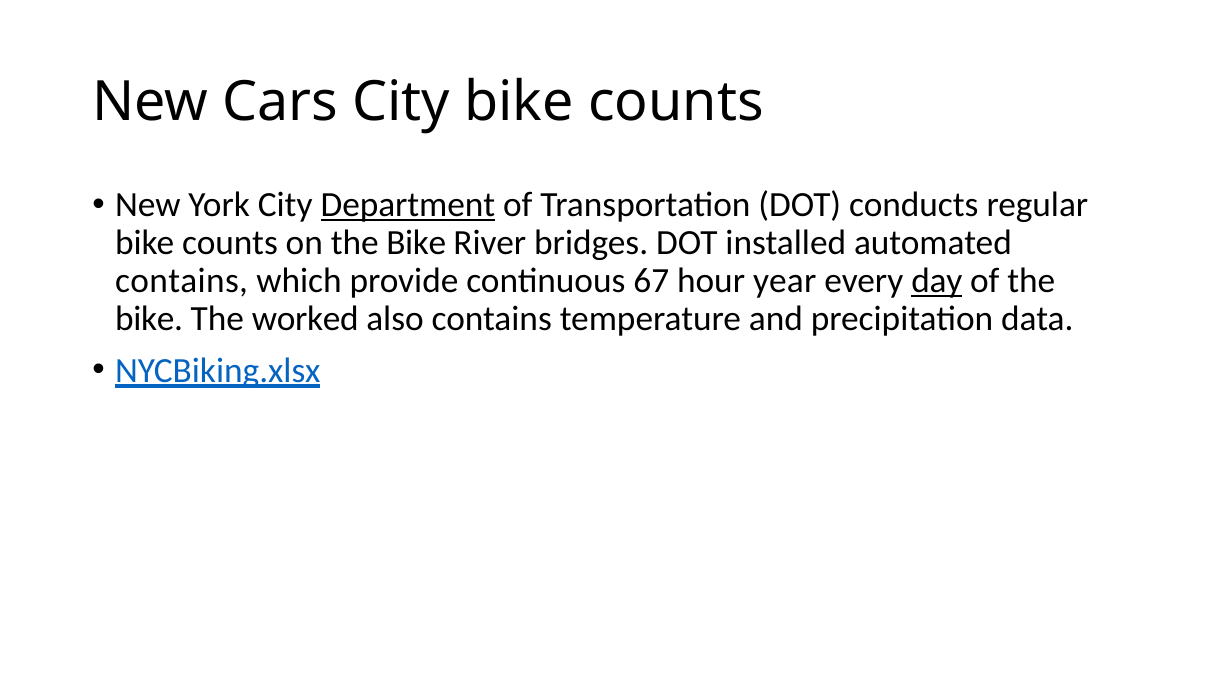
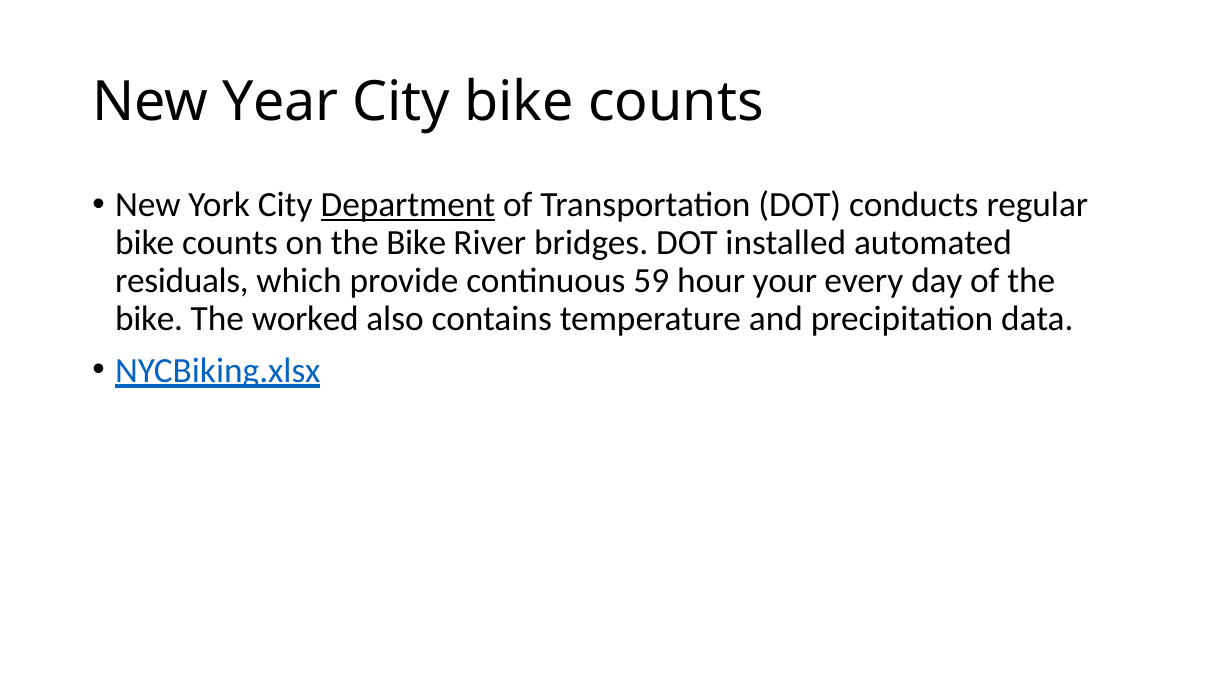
Cars: Cars -> Year (281, 102)
contains: contains -> residuals (182, 281)
67: 67 -> 59 (651, 281)
year: year -> your (785, 281)
day underline: present -> none (937, 281)
